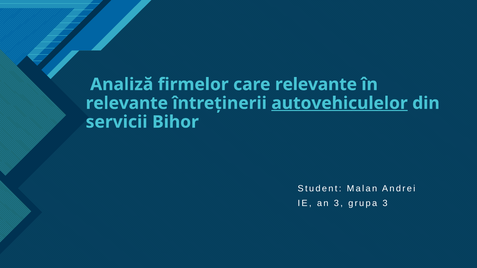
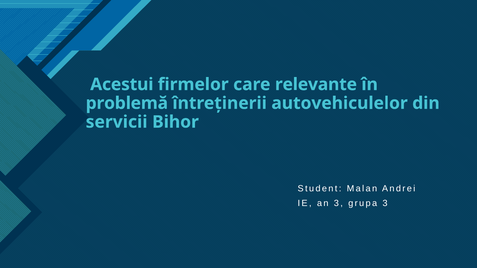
Analiză: Analiză -> Acestui (122, 84)
relevante: relevante -> problemă (127, 103)
autovehiculelor underline: present -> none (340, 103)
